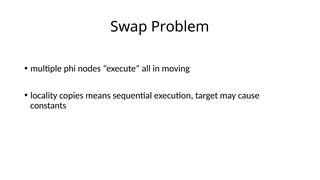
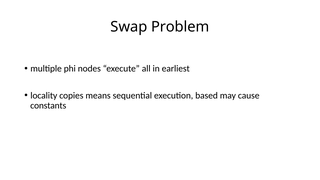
moving: moving -> earliest (176, 69)
target: target -> based (207, 95)
